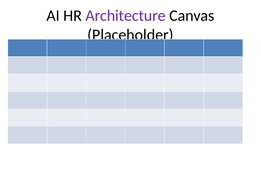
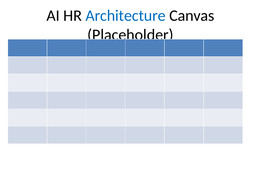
Architecture colour: purple -> blue (126, 16)
